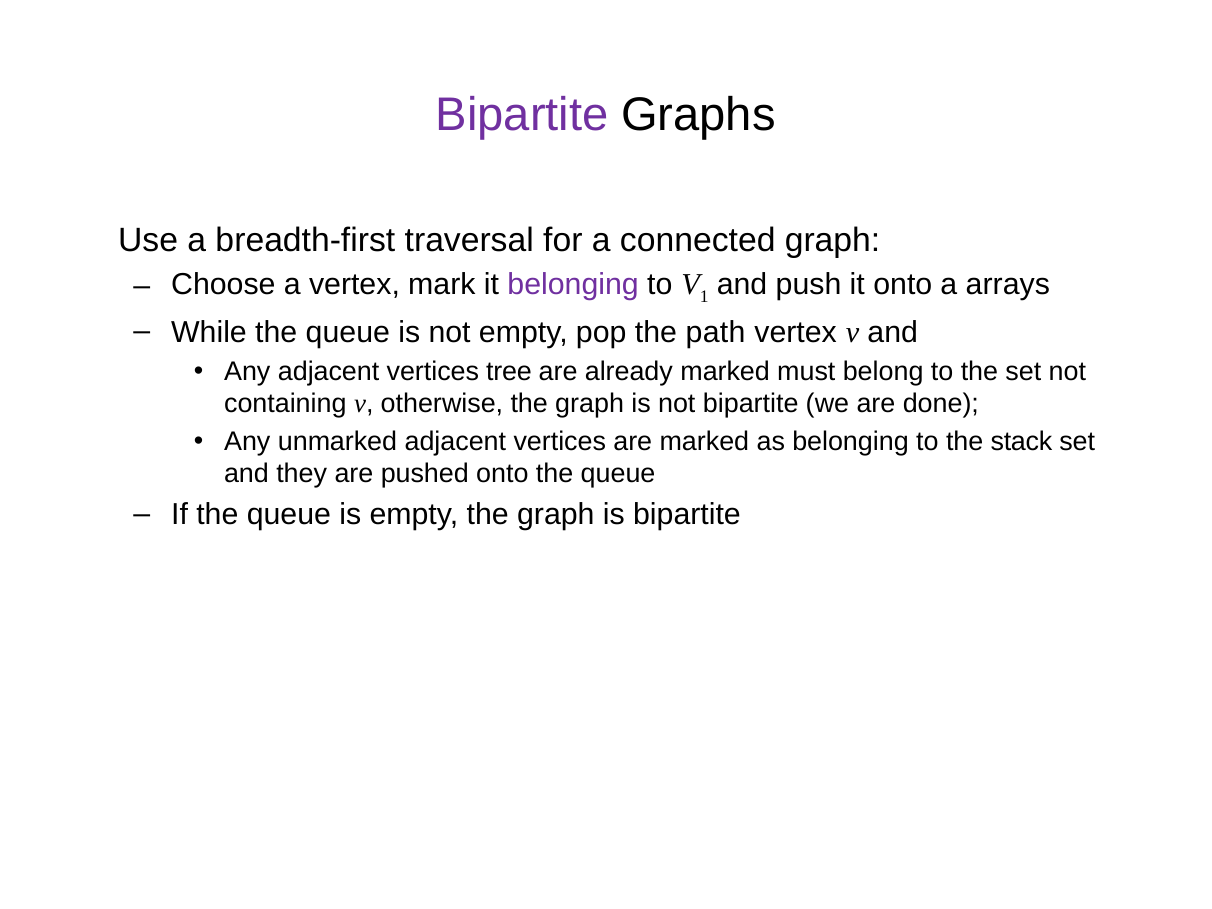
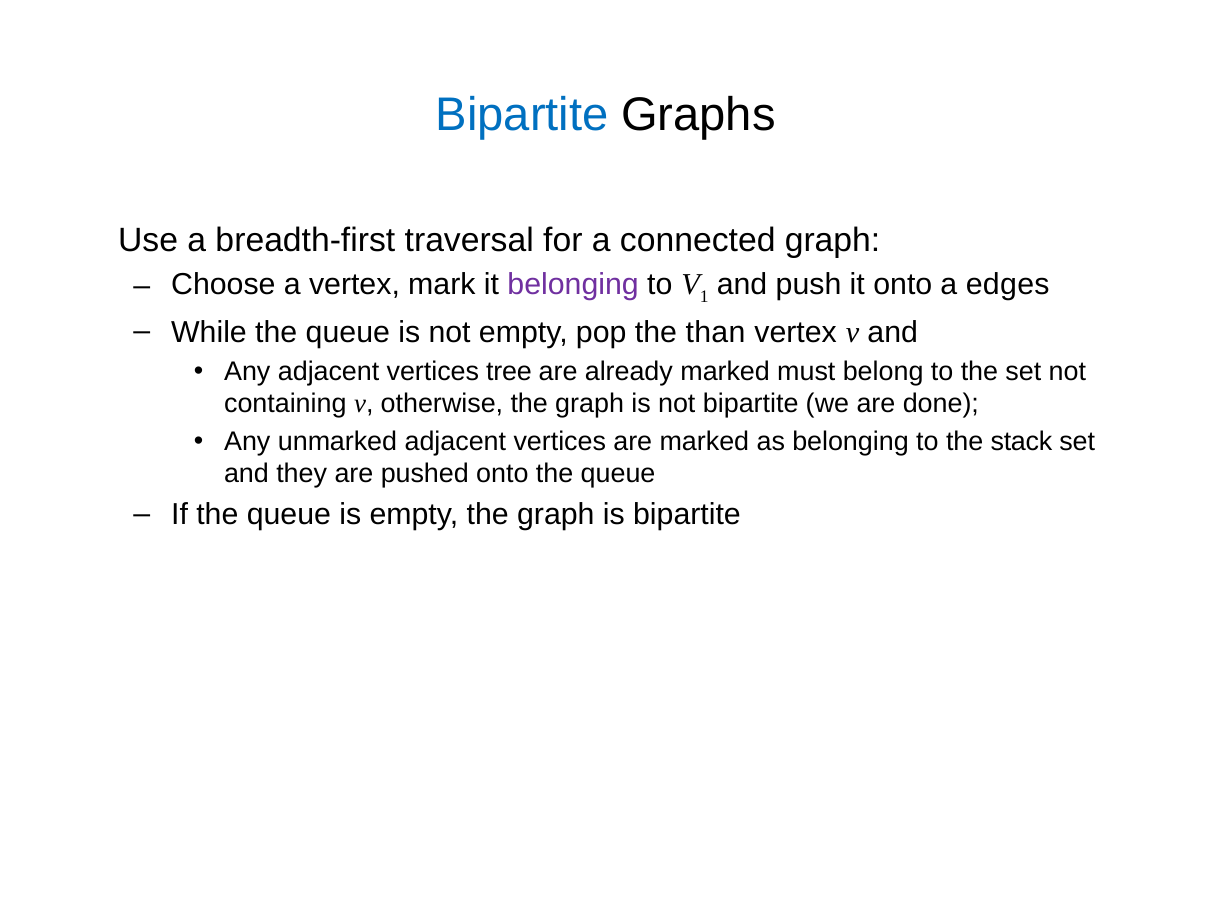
Bipartite colour: purple -> blue (522, 115)
arrays: arrays -> edges (1008, 285)
path: path -> than (716, 332)
